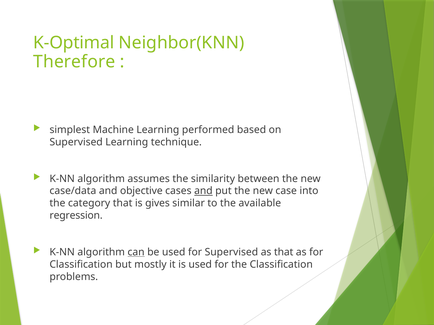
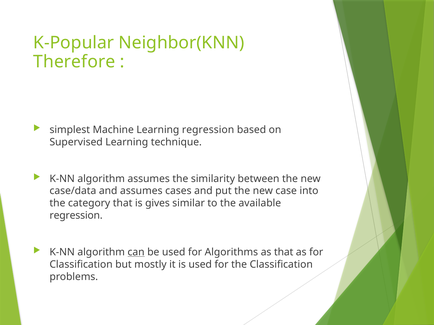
K-Optimal: K-Optimal -> K-Popular (74, 43)
Learning performed: performed -> regression (208, 130)
and objective: objective -> assumes (141, 191)
and underline: present -> none (203, 191)
for Supervised: Supervised -> Algorithms (231, 252)
